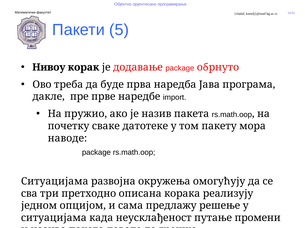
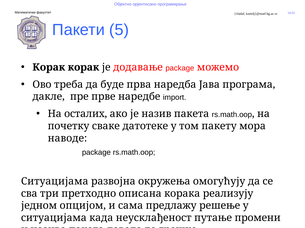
Нивоу: Нивоу -> Корак (49, 67)
обрнуто: обрнуто -> можемо (218, 67)
пружио: пружио -> осталих (86, 114)
